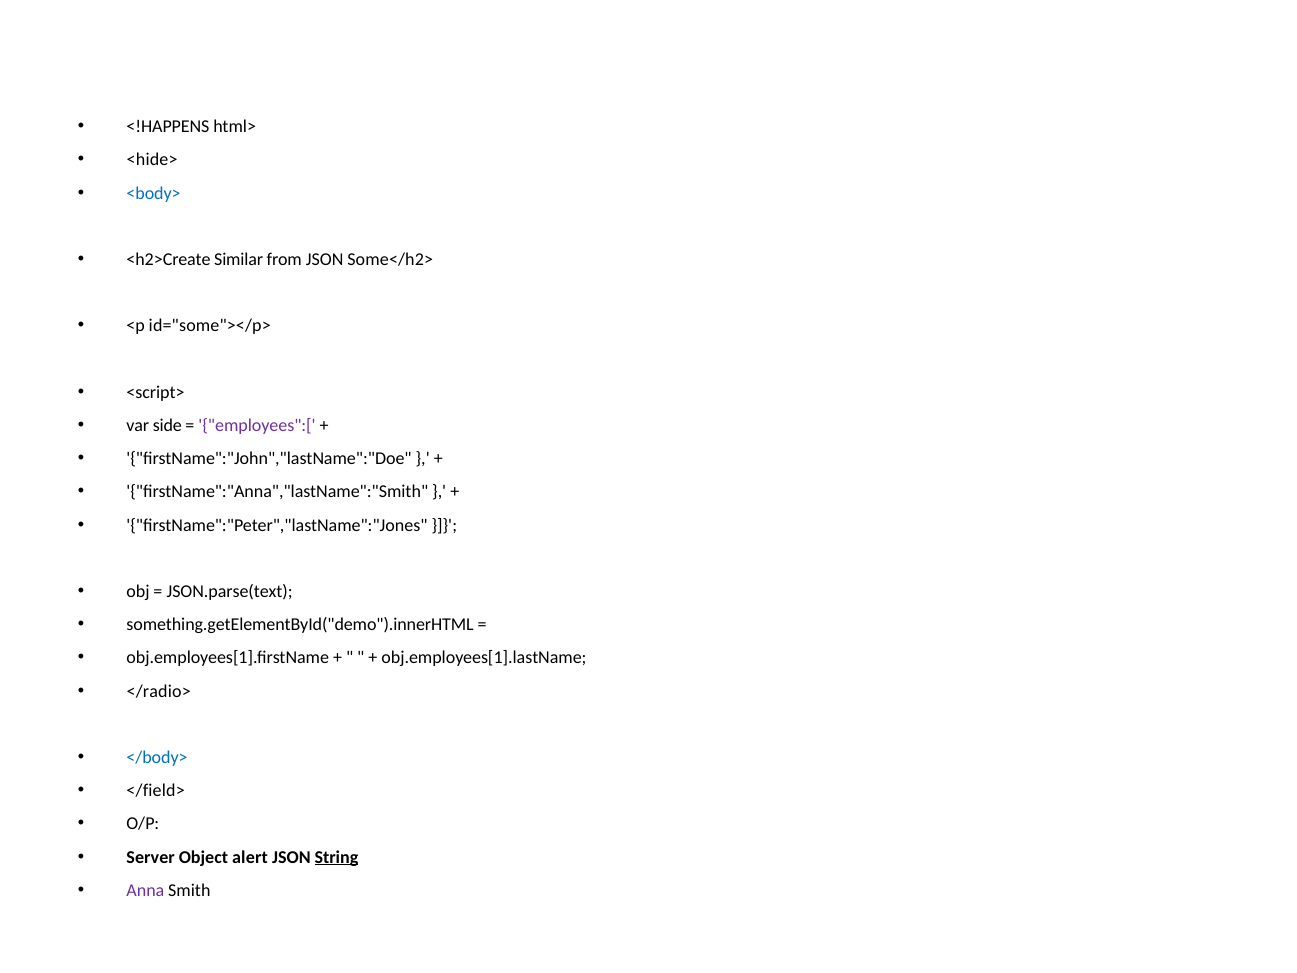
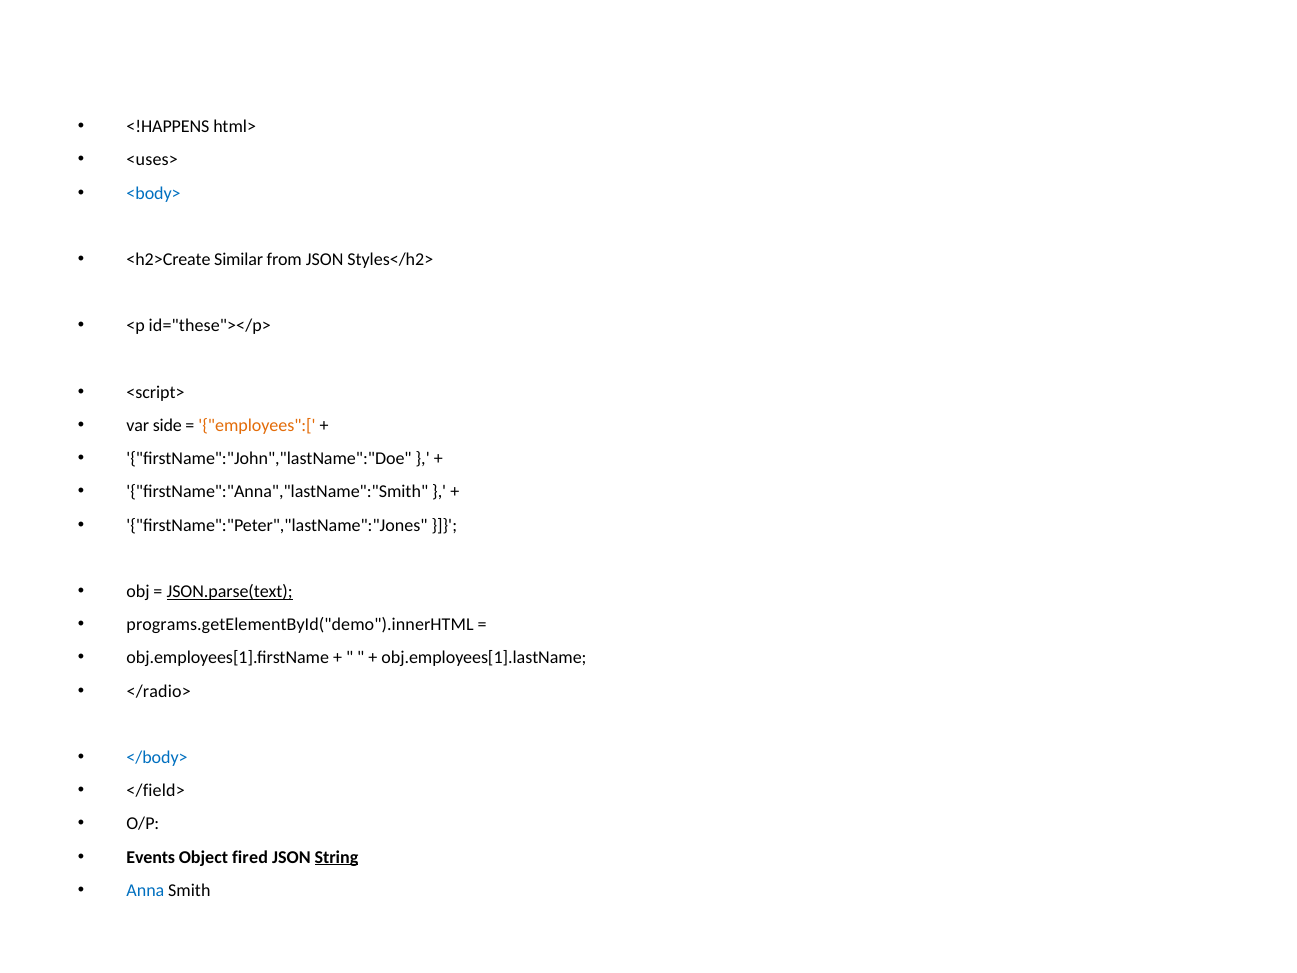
<hide>: <hide> -> <uses> (152, 160)
Some</h2>: Some</h2> -> Styles</h2> (390, 259)
id="some"></p>: id="some"></p> -> id="these"></p> (210, 326)
employees":[ colour: purple -> orange (257, 425)
JSON.parse(text underline: none -> present (230, 591)
something.getElementById("demo").innerHTML: something.getElementById("demo").innerHTML -> programs.getElementById("demo").innerHTML (300, 625)
Server: Server -> Events (151, 857)
alert: alert -> fired (250, 857)
Anna colour: purple -> blue (145, 890)
